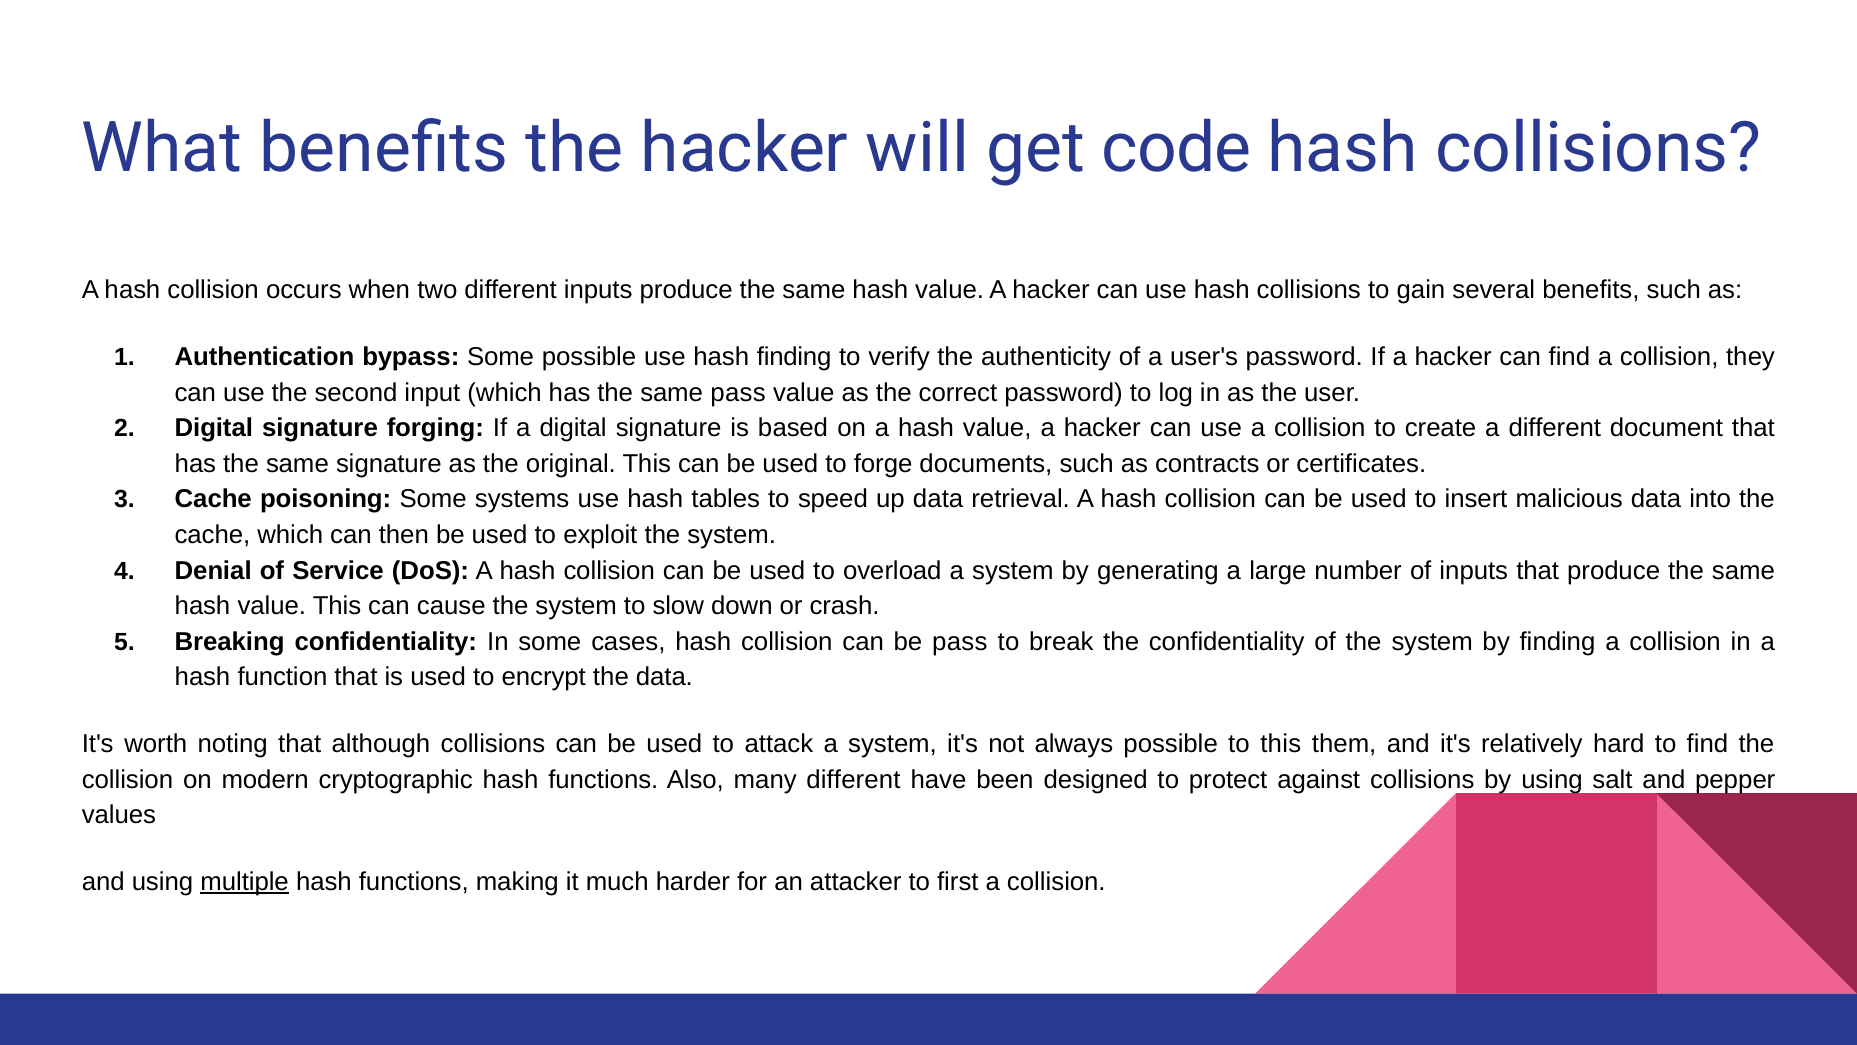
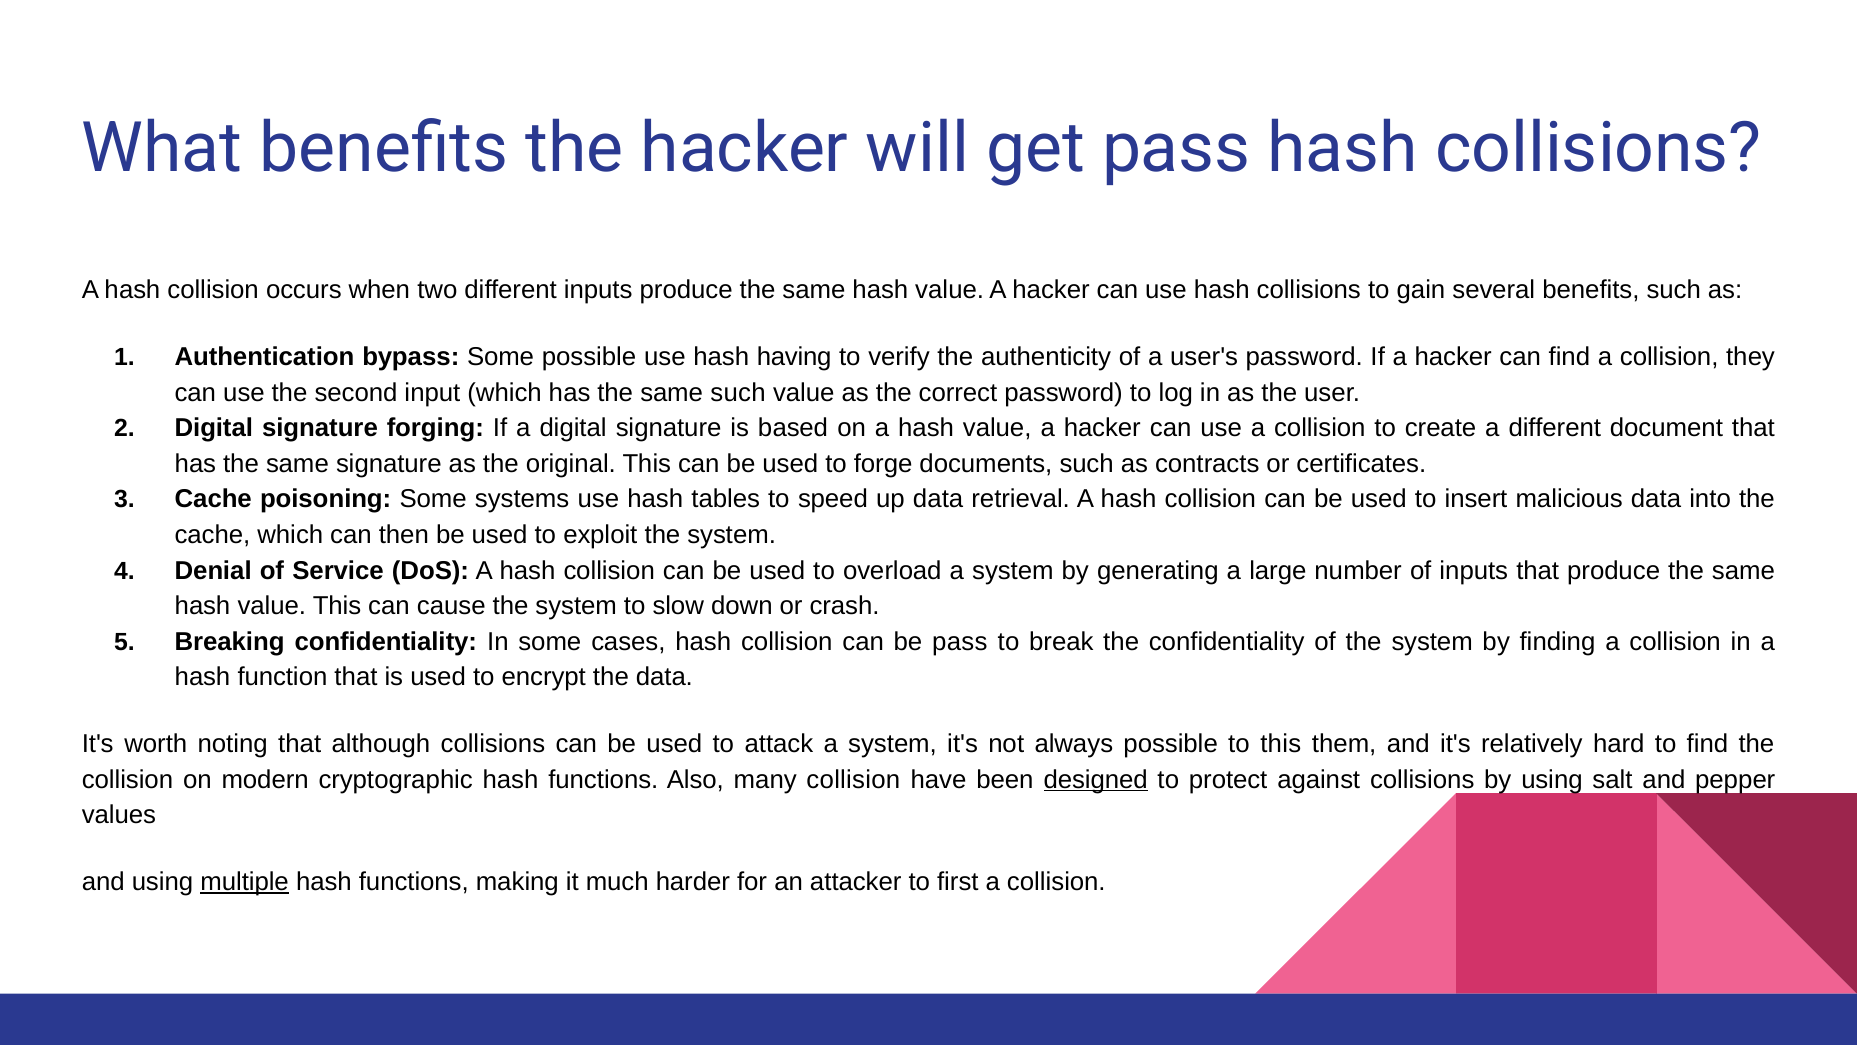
get code: code -> pass (1176, 149)
hash finding: finding -> having (794, 357)
same pass: pass -> such (738, 392)
many different: different -> collision (853, 779)
designed underline: none -> present (1096, 779)
